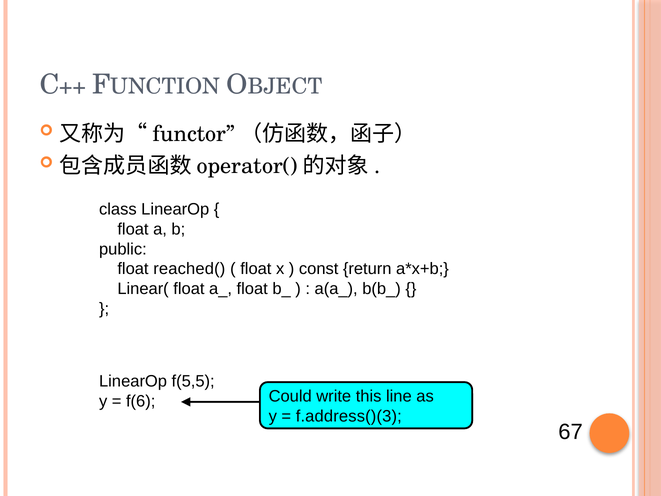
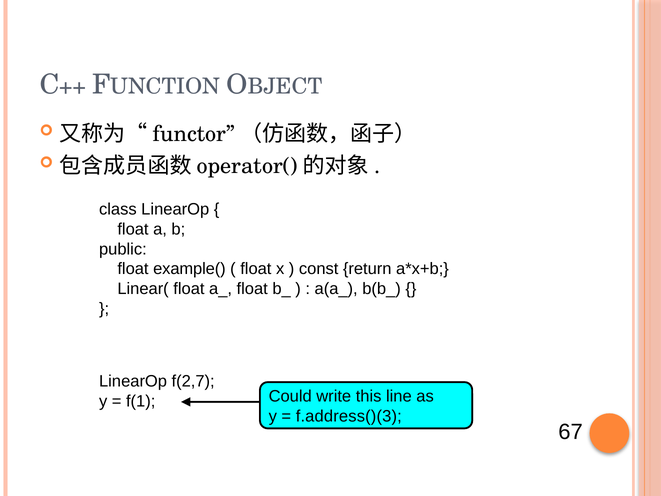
reached(: reached( -> example( (189, 269)
f(5,5: f(5,5 -> f(2,7 (193, 381)
f(6: f(6 -> f(1 (141, 401)
